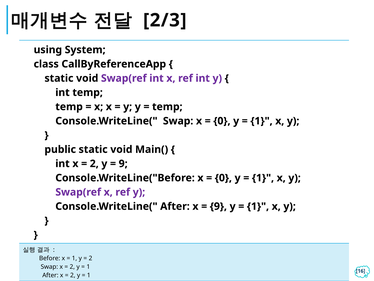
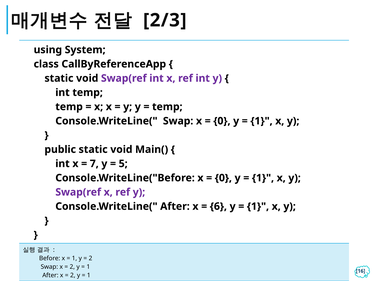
2: 2 -> 7 (94, 163)
9: 9 -> 5 (123, 163)
9: 9 -> 6 (218, 206)
